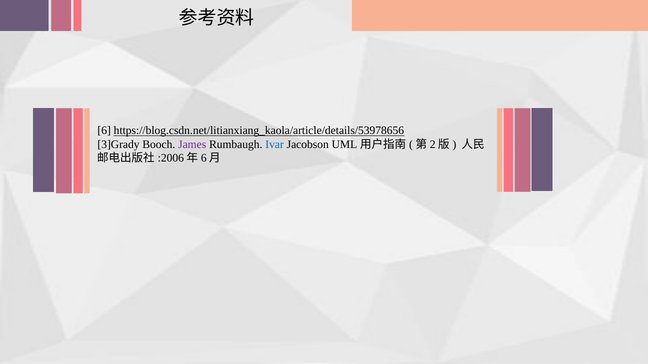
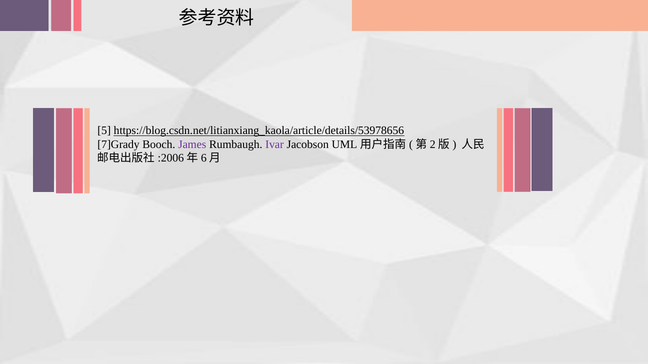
6: 6 -> 5 (104, 131)
3]Grady: 3]Grady -> 7]Grady (119, 145)
Ivar colour: blue -> purple (275, 145)
